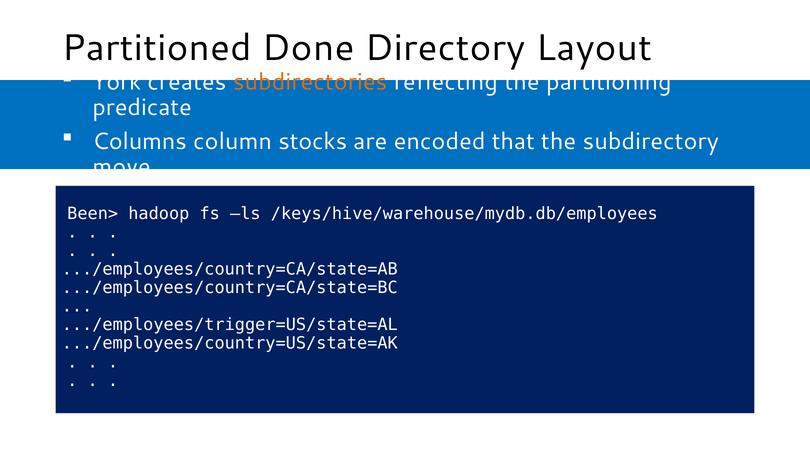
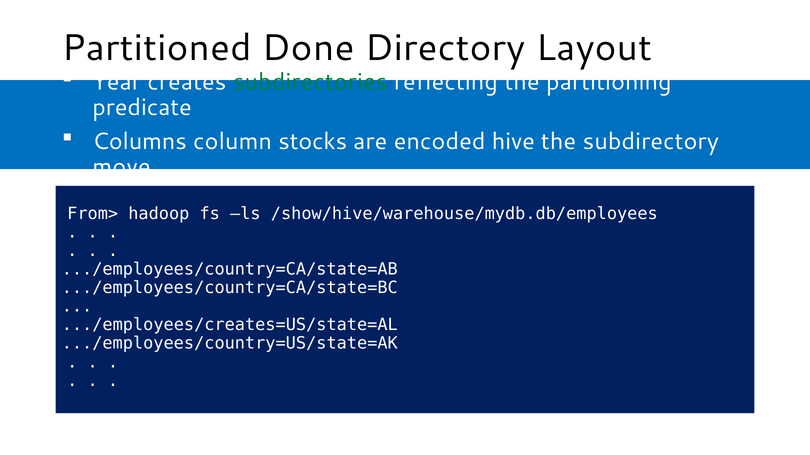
York: York -> Year (117, 82)
subdirectories colour: orange -> green (310, 82)
that: that -> hive (513, 142)
Been>: Been> -> From> (93, 214)
/keys/hive/warehouse/mydb.db/employees: /keys/hive/warehouse/mydb.db/employees -> /show/hive/warehouse/mydb.db/employees (464, 214)
.../employees/trigger=US/state=AL: .../employees/trigger=US/state=AL -> .../employees/creates=US/state=AL (230, 325)
